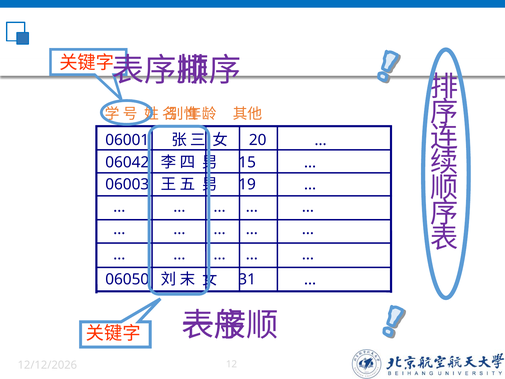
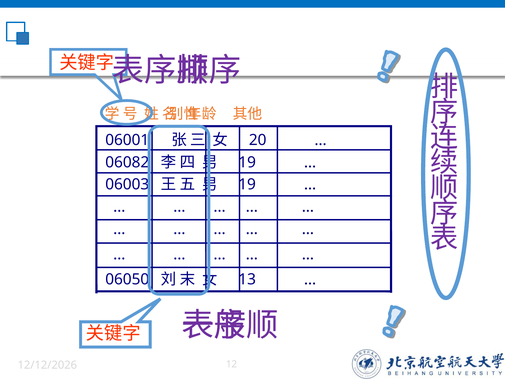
06042: 06042 -> 06082 (127, 162)
15: 15 -> 19 (247, 162)
31: 31 -> 13 (247, 279)
